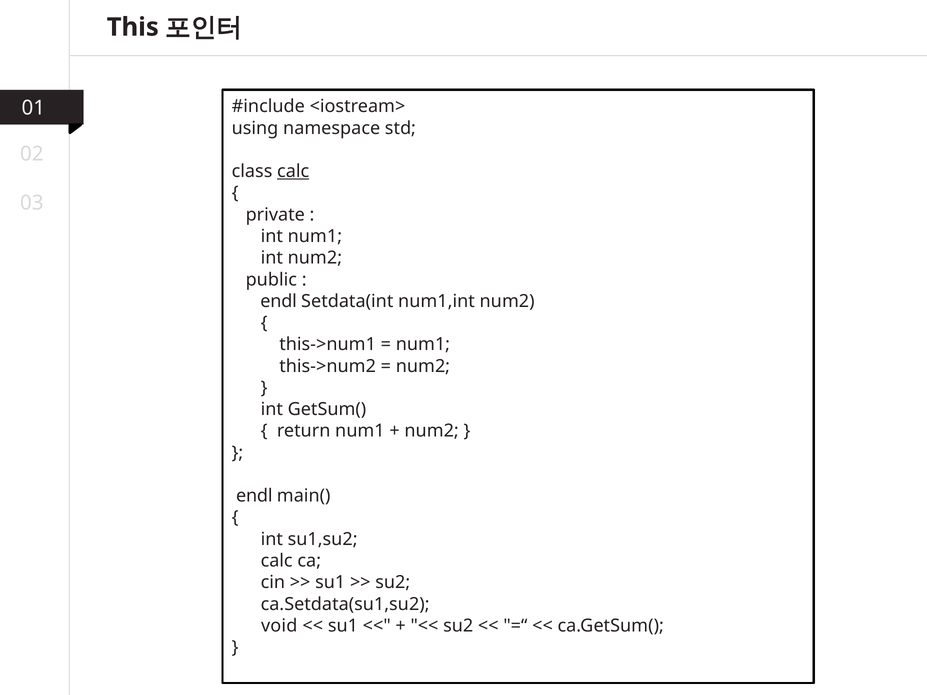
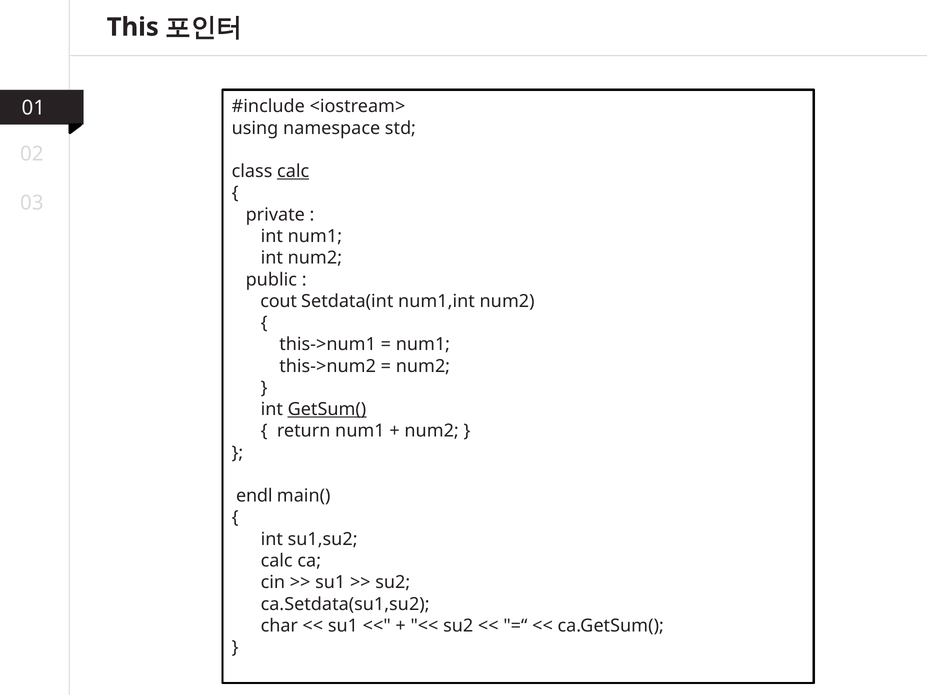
endl: endl -> cout (279, 301)
GetSum( underline: none -> present (327, 410)
void: void -> char (279, 626)
